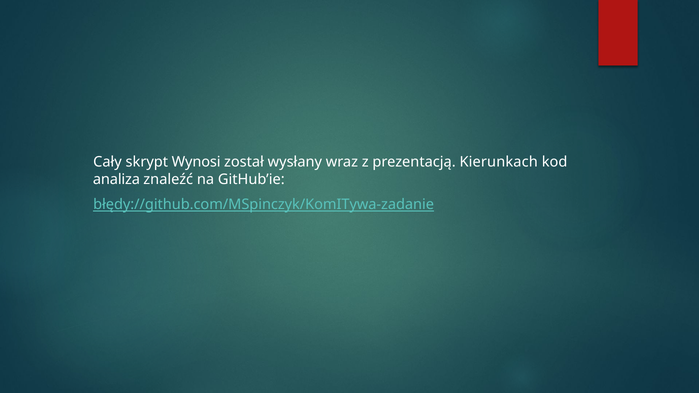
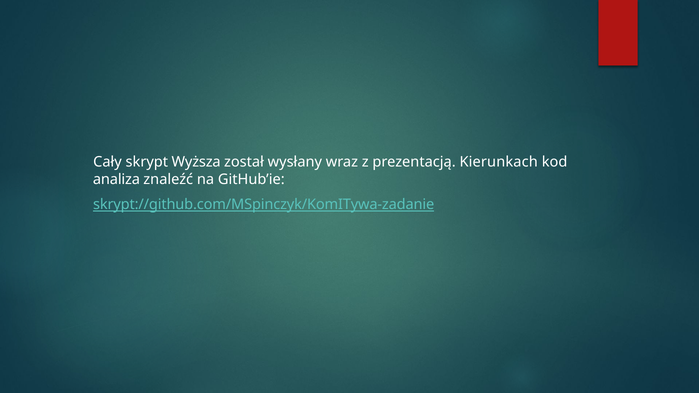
Wynosi: Wynosi -> Wyższa (196, 162)
błędy://github.com/MSpinczyk/KomITywa-zadanie: błędy://github.com/MSpinczyk/KomITywa-zadanie -> skrypt://github.com/MSpinczyk/KomITywa-zadanie (264, 204)
